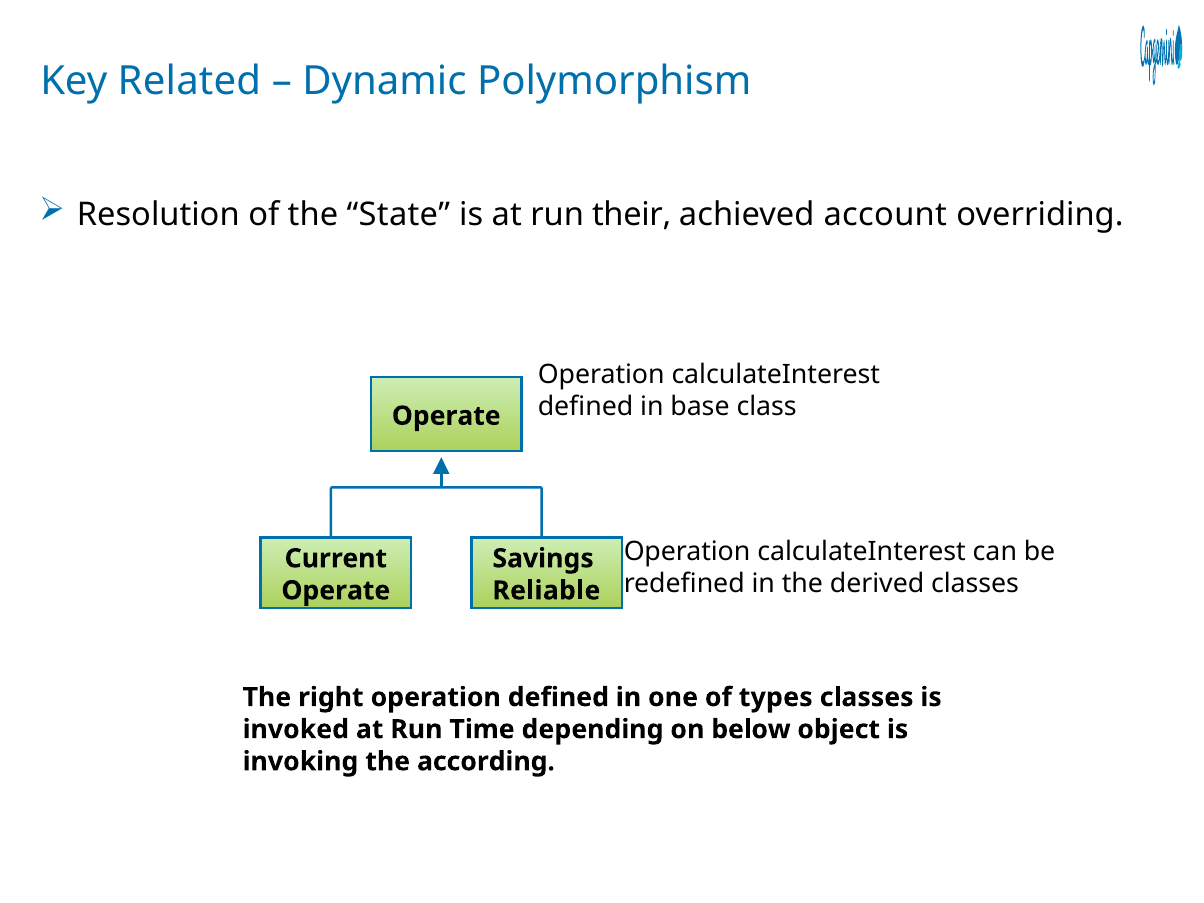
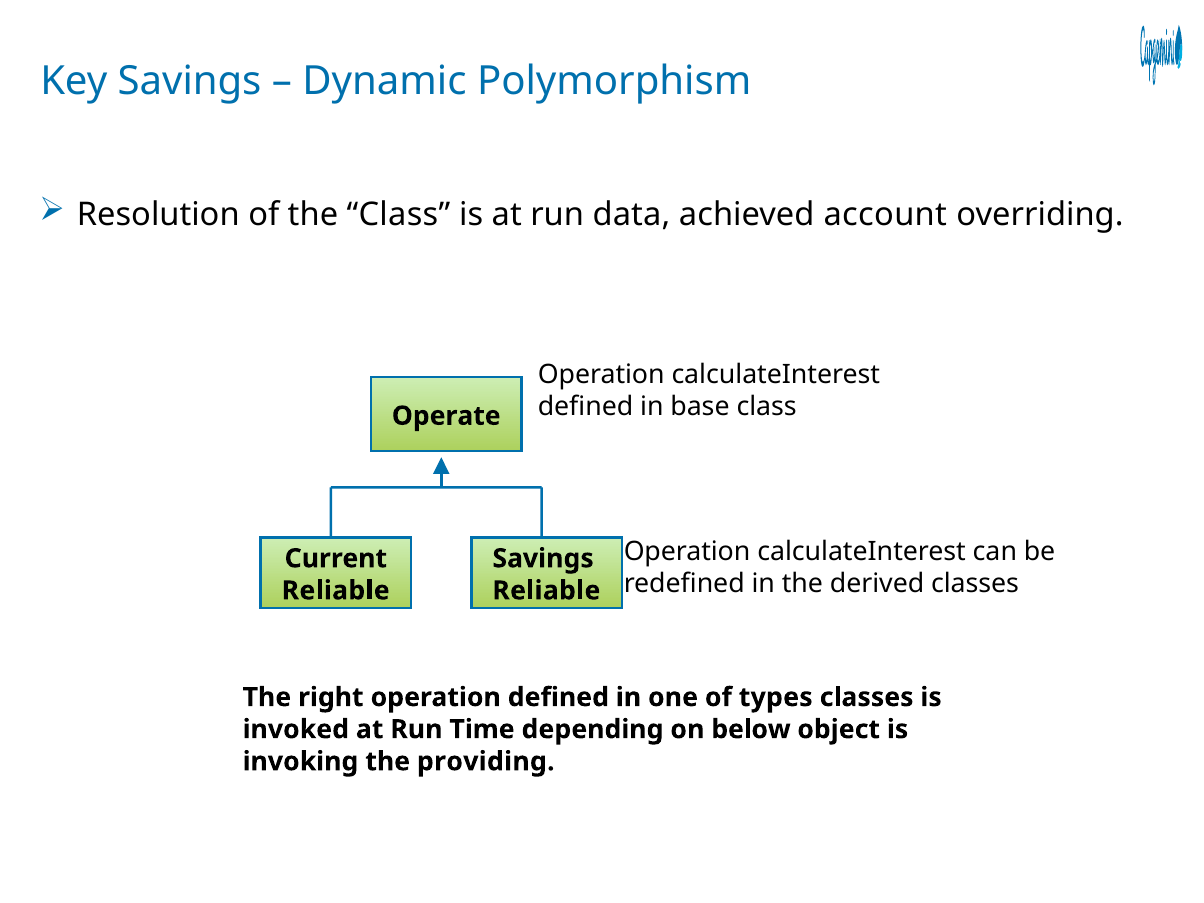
Key Related: Related -> Savings (190, 81)
the State: State -> Class (398, 214)
their: their -> data (631, 214)
Operate: Operate -> Reliable (336, 591)
according: according -> providing (486, 762)
